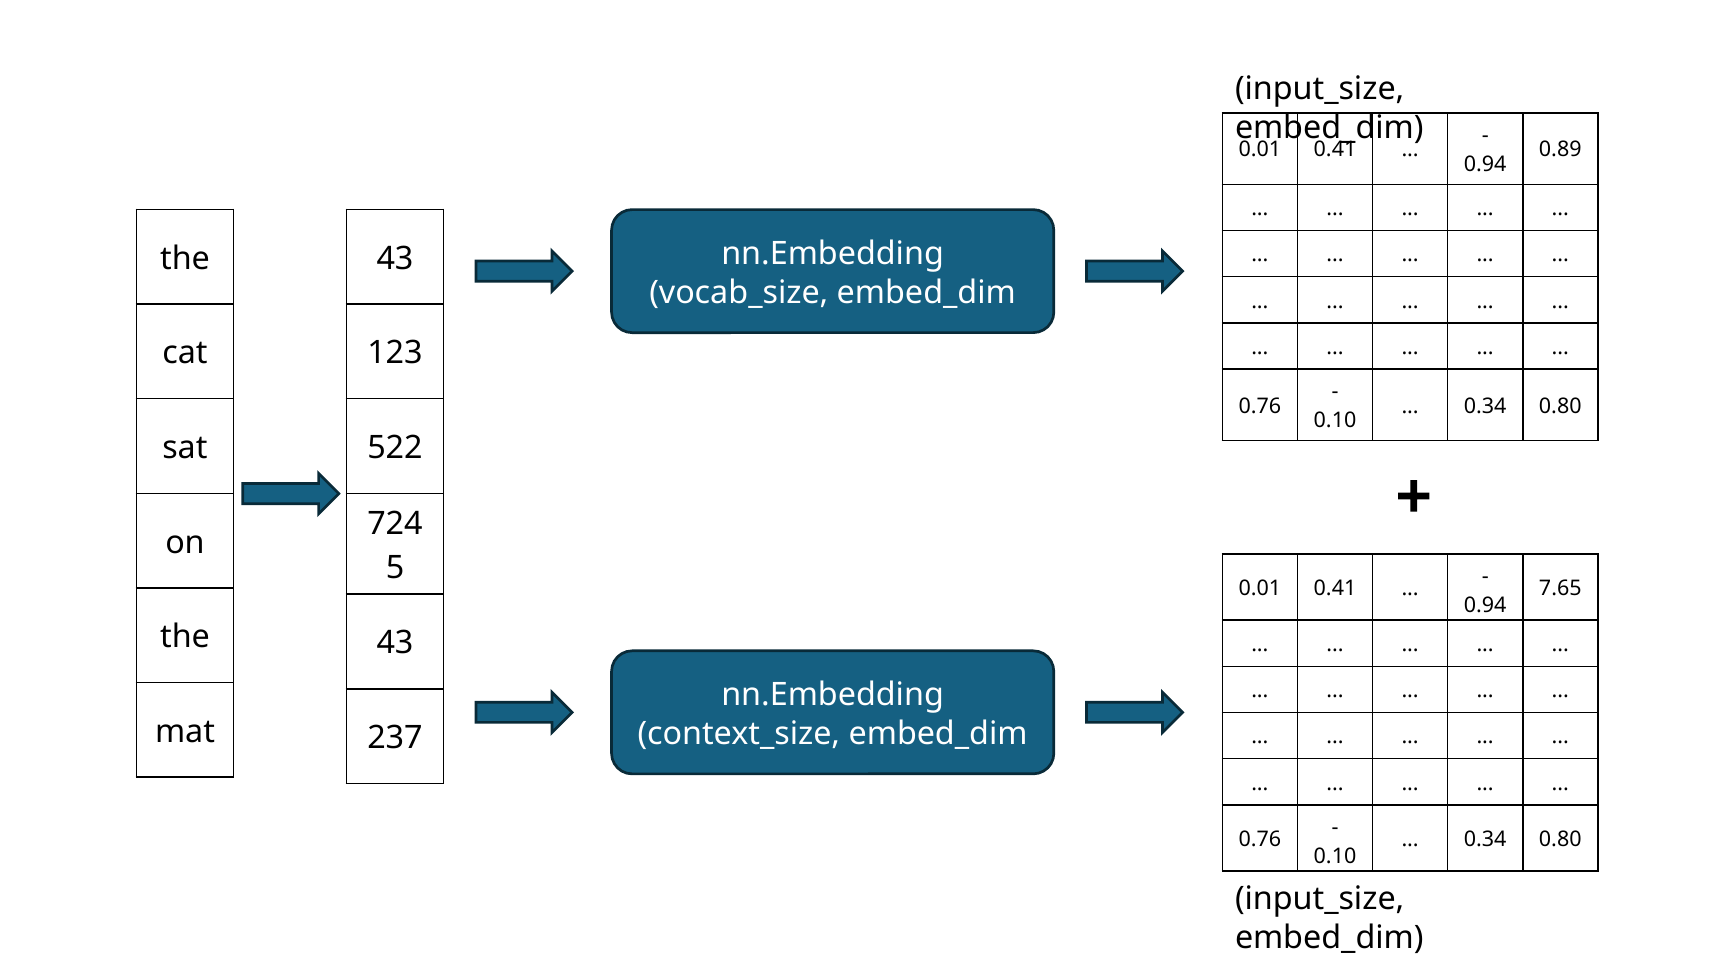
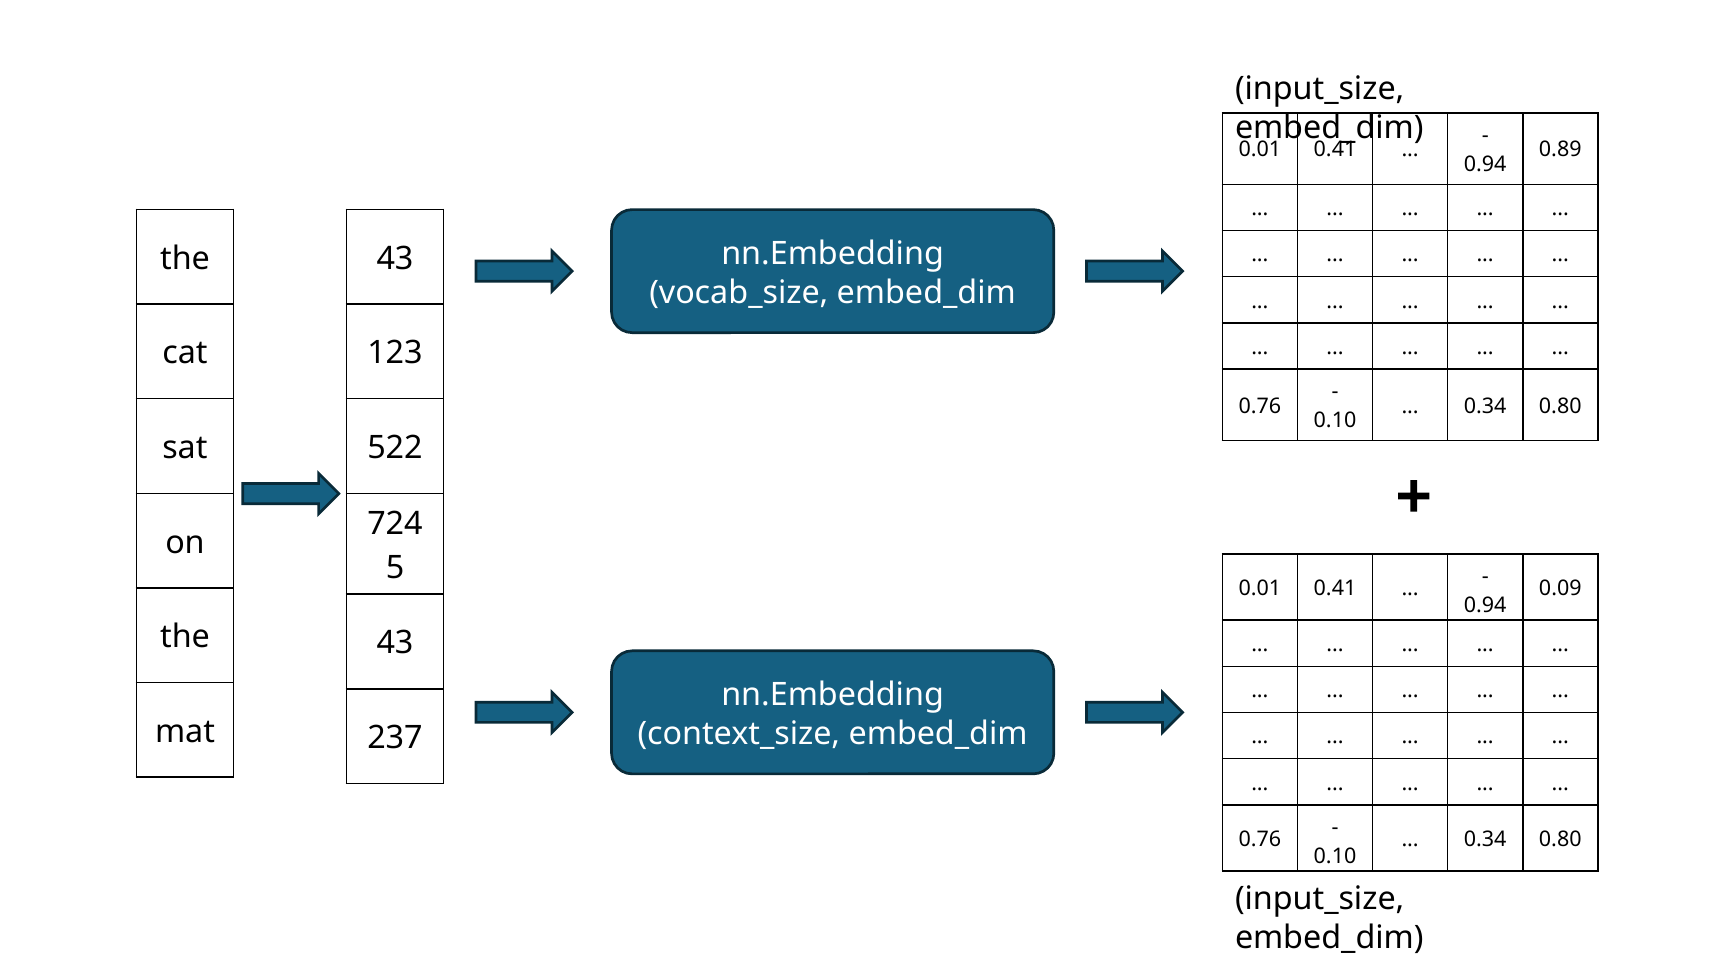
7.65: 7.65 -> 0.09 (1560, 589)
